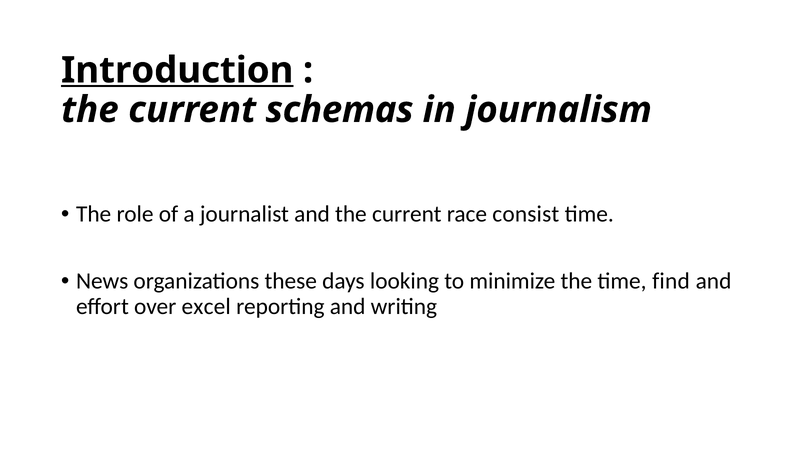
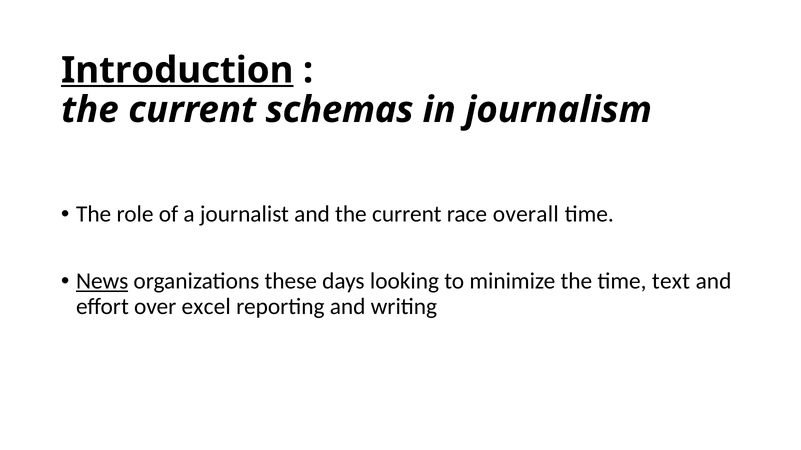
consist: consist -> overall (526, 214)
News underline: none -> present (102, 282)
find: find -> text (671, 282)
